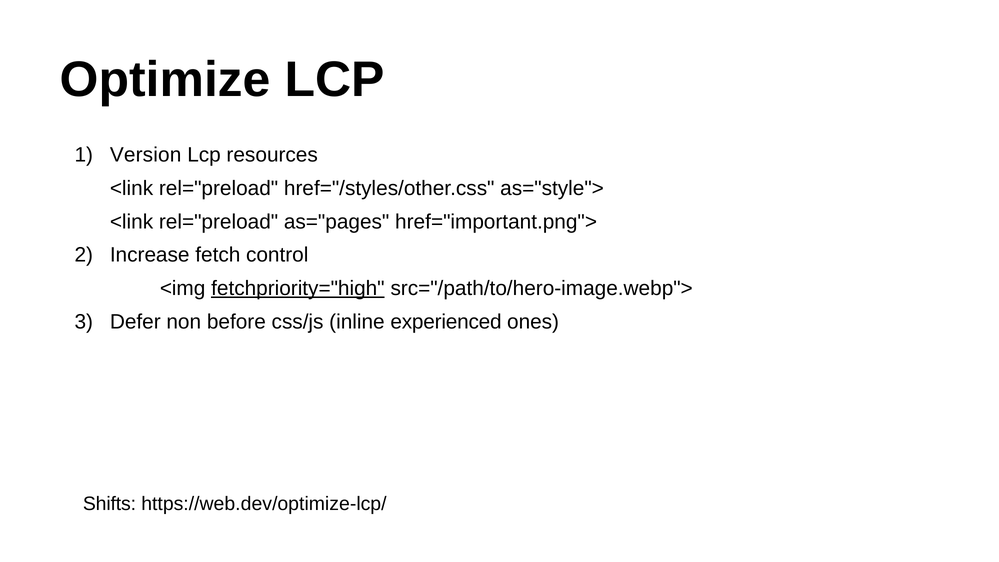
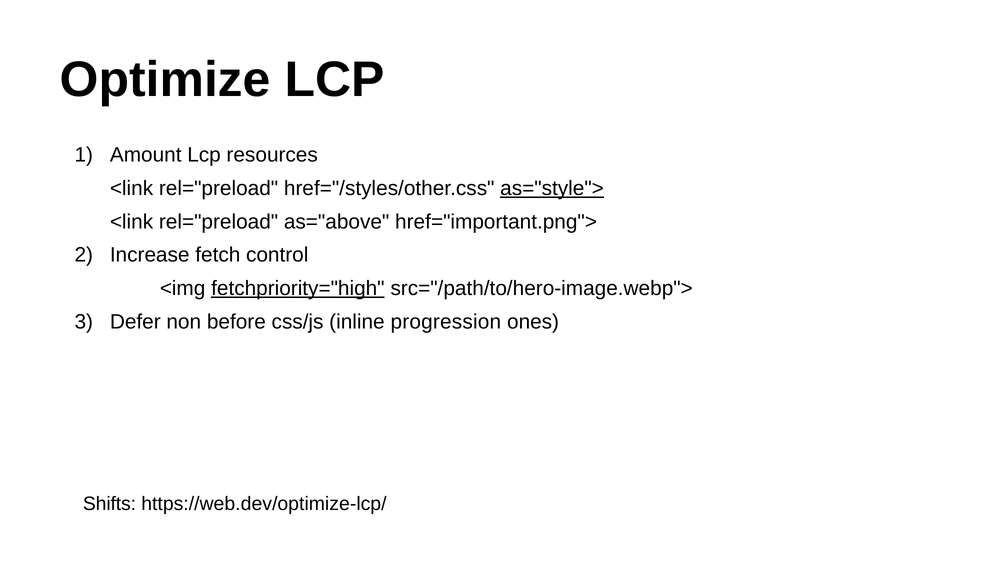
Version: Version -> Amount (146, 155)
as="style"> underline: none -> present (552, 188)
as="pages: as="pages -> as="above (337, 222)
experienced: experienced -> progression (446, 322)
